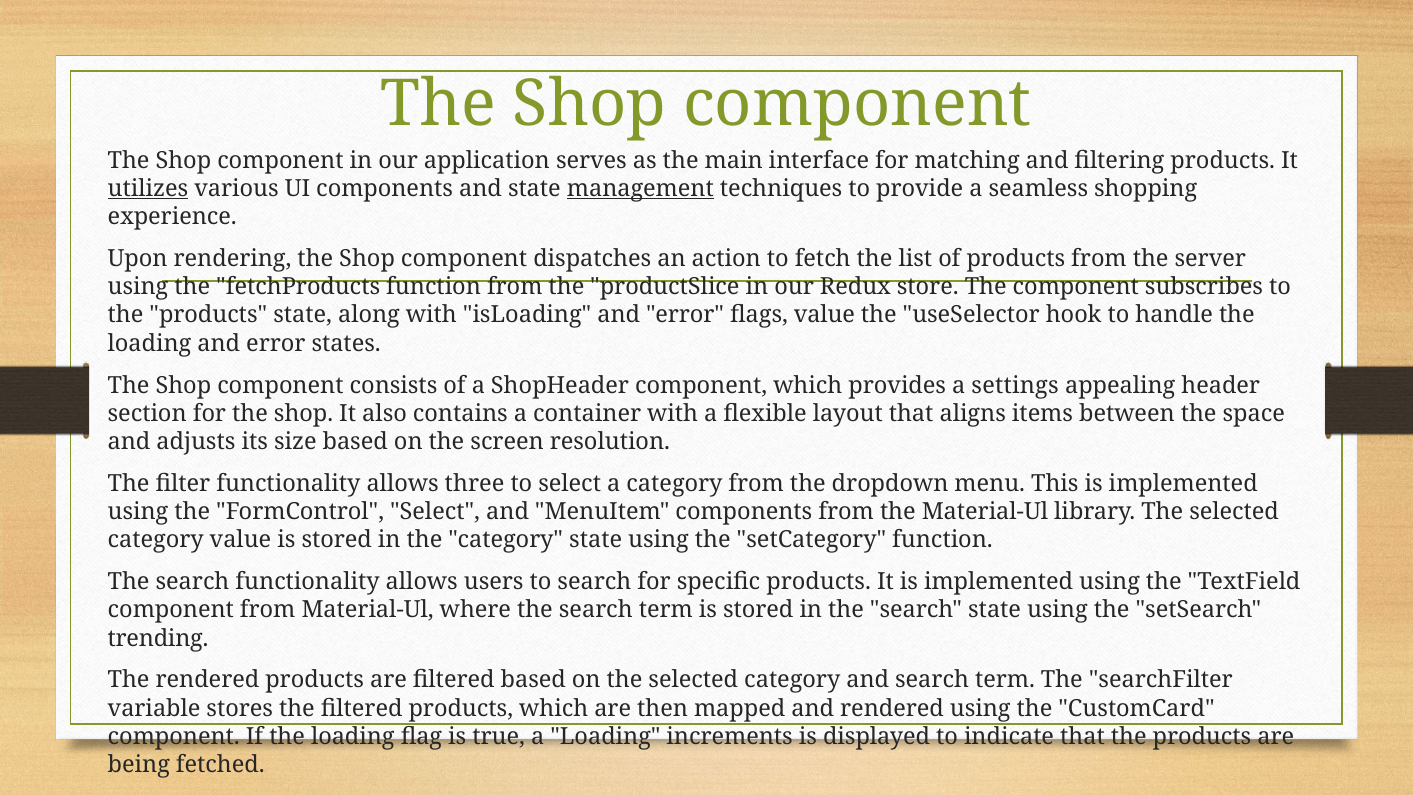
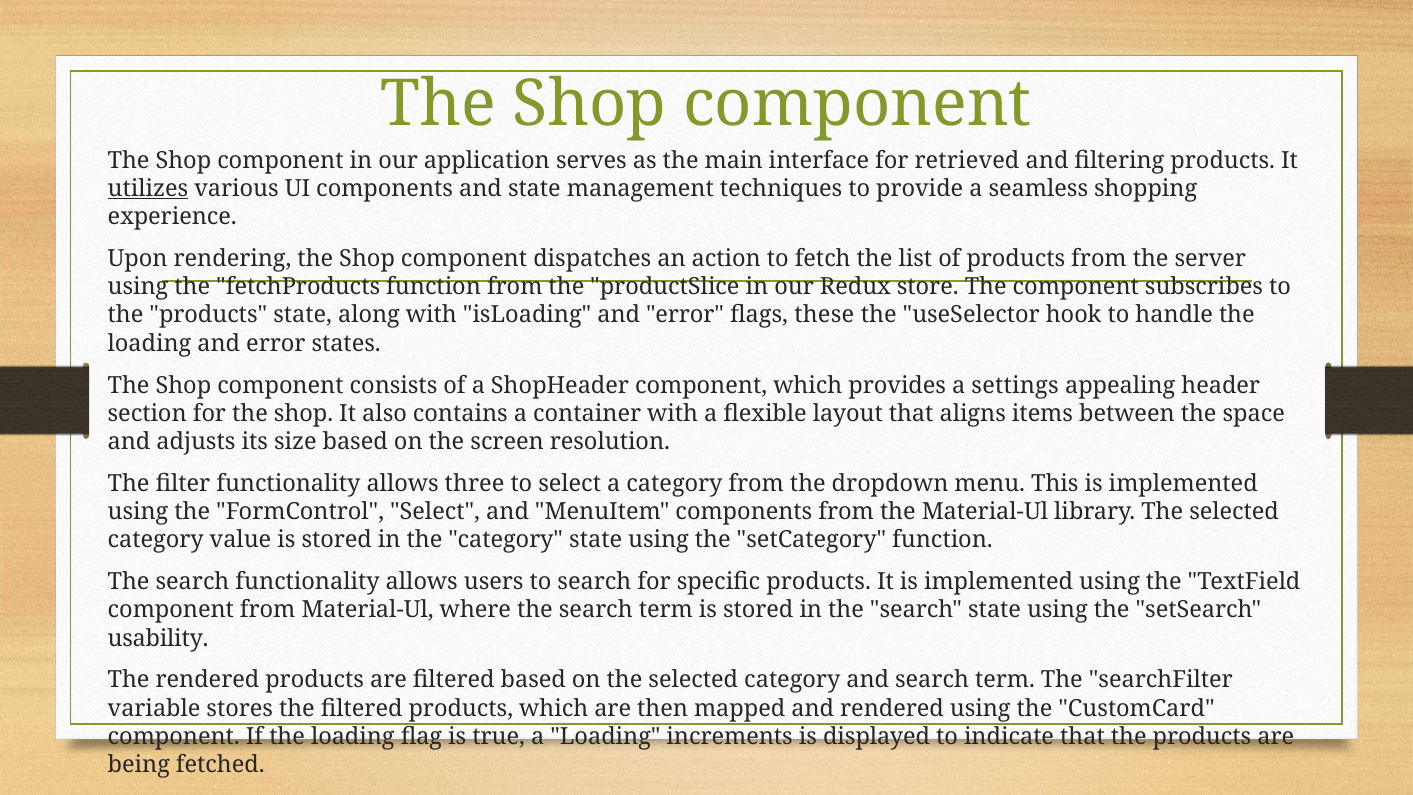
matching: matching -> retrieved (967, 160)
management underline: present -> none (640, 189)
flags value: value -> these (824, 315)
trending: trending -> usability (158, 638)
